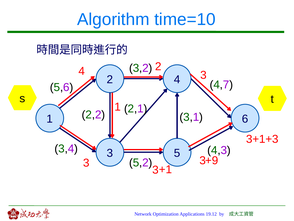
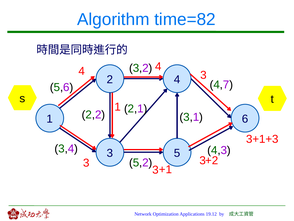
time=10: time=10 -> time=82 (185, 19)
4 2: 2 -> 4 (158, 66)
+9: +9 -> +2 (212, 160)
